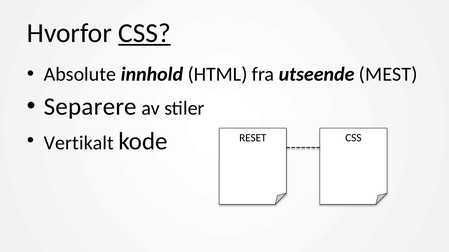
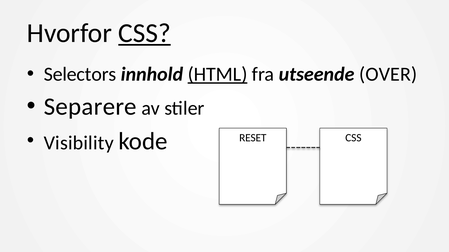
Absolute: Absolute -> Selectors (80, 75)
HTML underline: none -> present (218, 75)
MEST: MEST -> OVER (388, 75)
Vertikalt: Vertikalt -> Visibility (79, 143)
